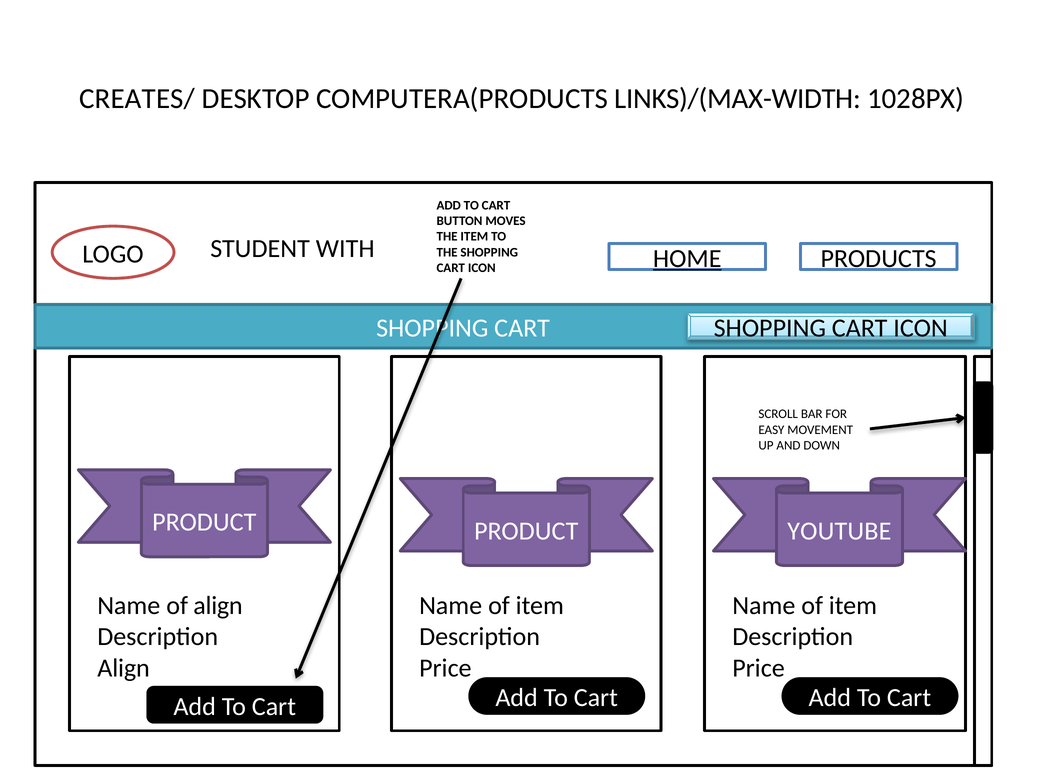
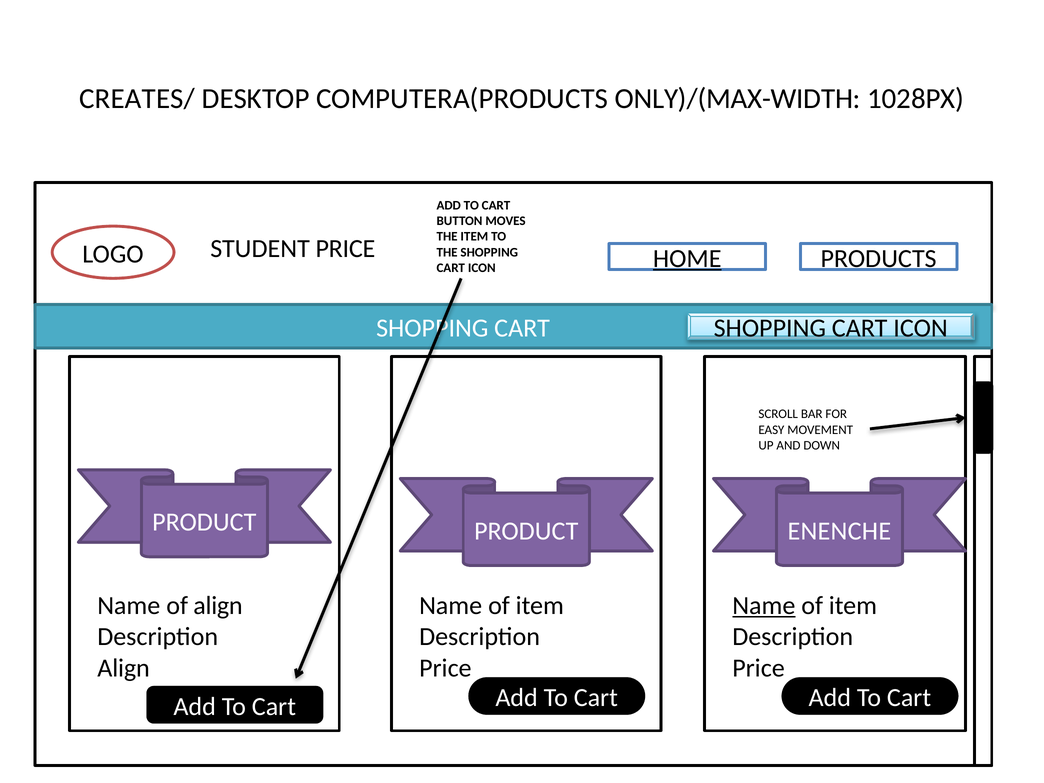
LINKS)/(MAX-WIDTH: LINKS)/(MAX-WIDTH -> ONLY)/(MAX-WIDTH (738, 99)
STUDENT WITH: WITH -> PRICE (345, 249)
YOUTUBE: YOUTUBE -> ENENCHE (839, 531)
Name underline: none -> present (764, 605)
